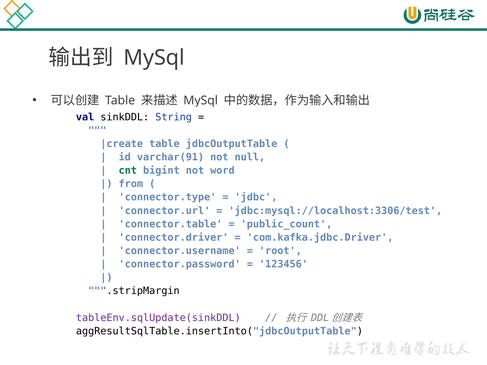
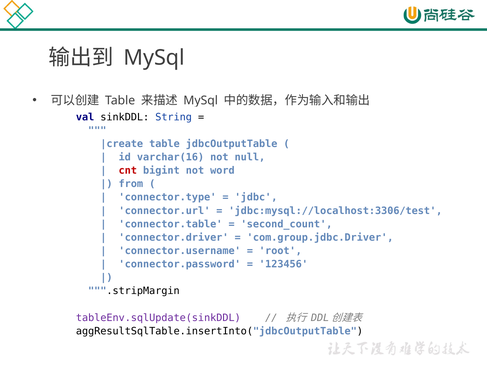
varchar(91: varchar(91 -> varchar(16 (171, 157)
cnt colour: green -> red (128, 171)
public_count: public_count -> second_count (287, 224)
com.kafka.jdbc.Driver: com.kafka.jdbc.Driver -> com.group.jdbc.Driver (320, 238)
